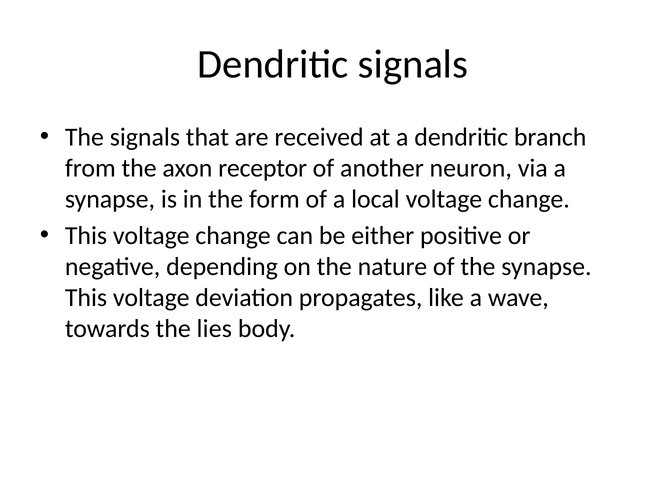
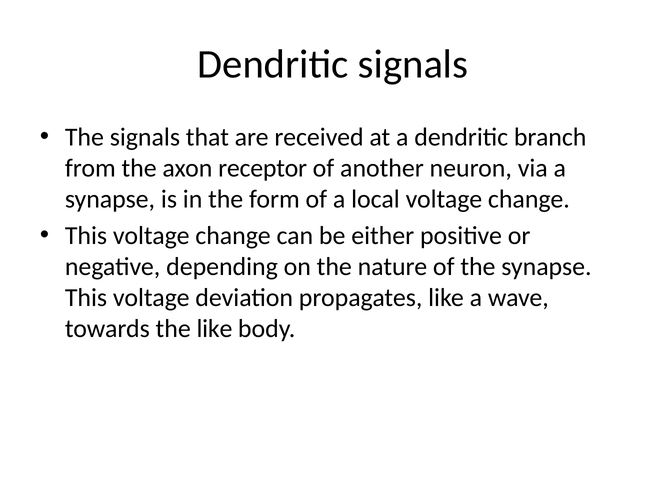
the lies: lies -> like (214, 328)
